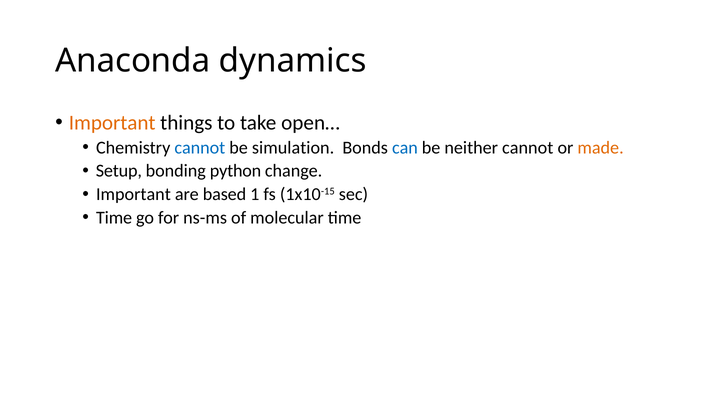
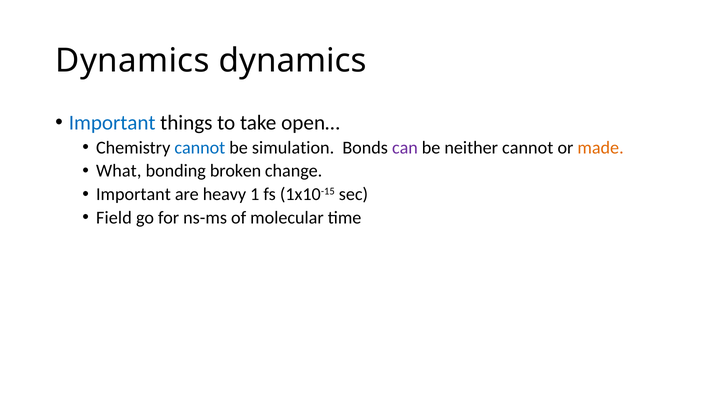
Anaconda: Anaconda -> Dynamics (133, 61)
Important colour: orange -> blue (112, 123)
can colour: blue -> purple (405, 148)
Setup: Setup -> What (119, 171)
python: python -> broken (236, 171)
based: based -> heavy (224, 194)
Time: Time -> Field (114, 218)
